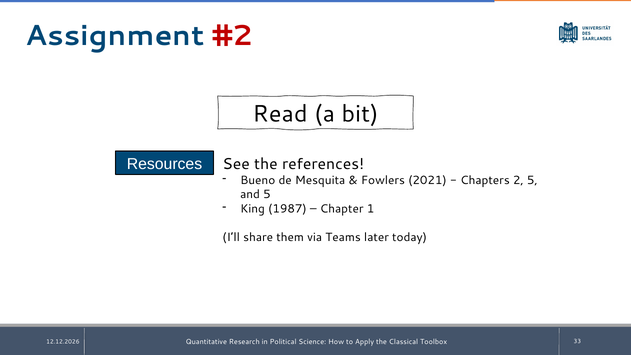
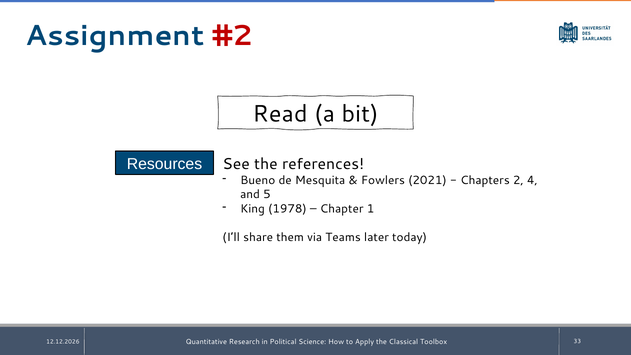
2 5: 5 -> 4 (532, 180)
1987: 1987 -> 1978 (287, 209)
